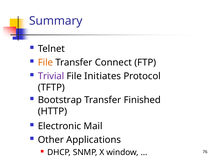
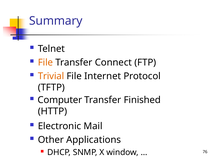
Trivial colour: purple -> orange (51, 76)
Initiates: Initiates -> Internet (103, 76)
Bootstrap: Bootstrap -> Computer (60, 100)
